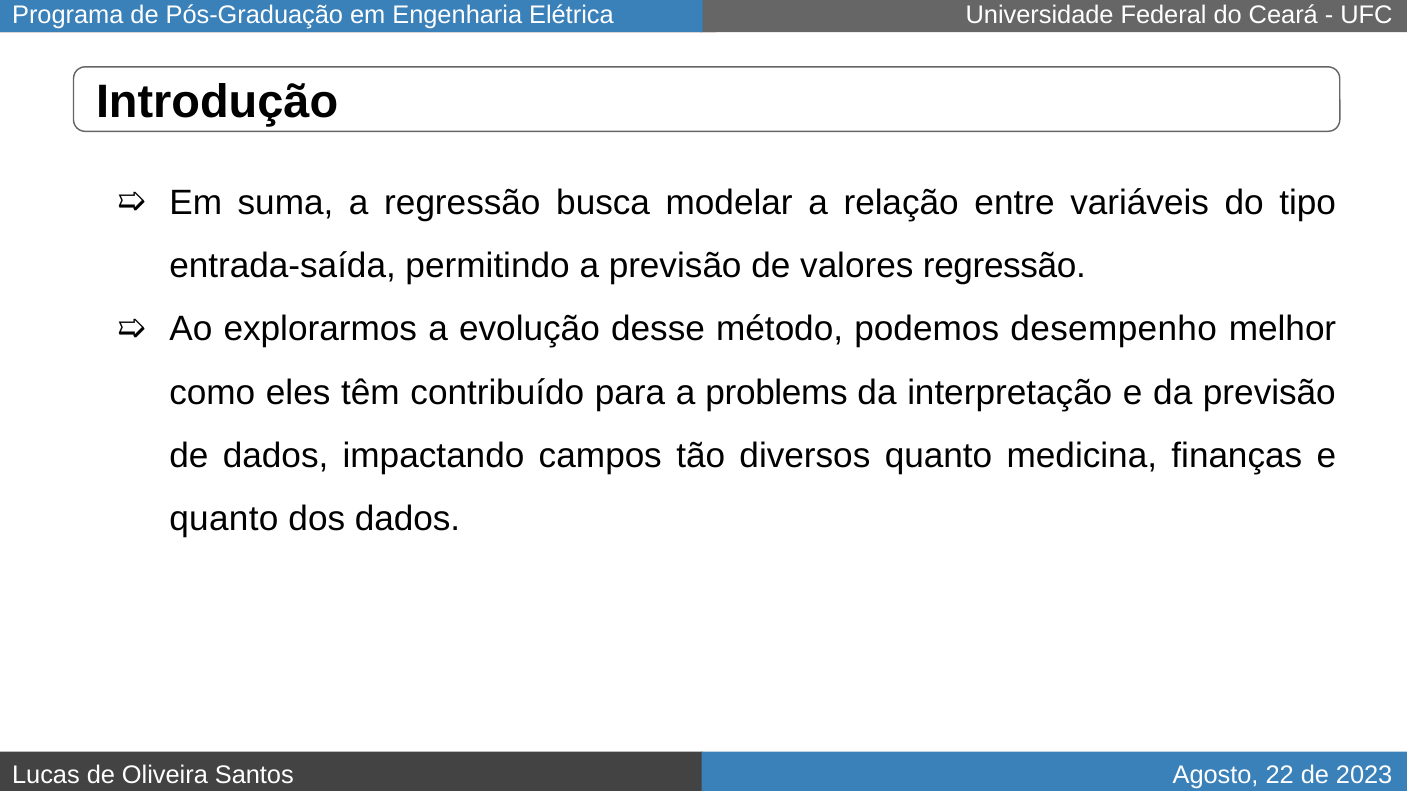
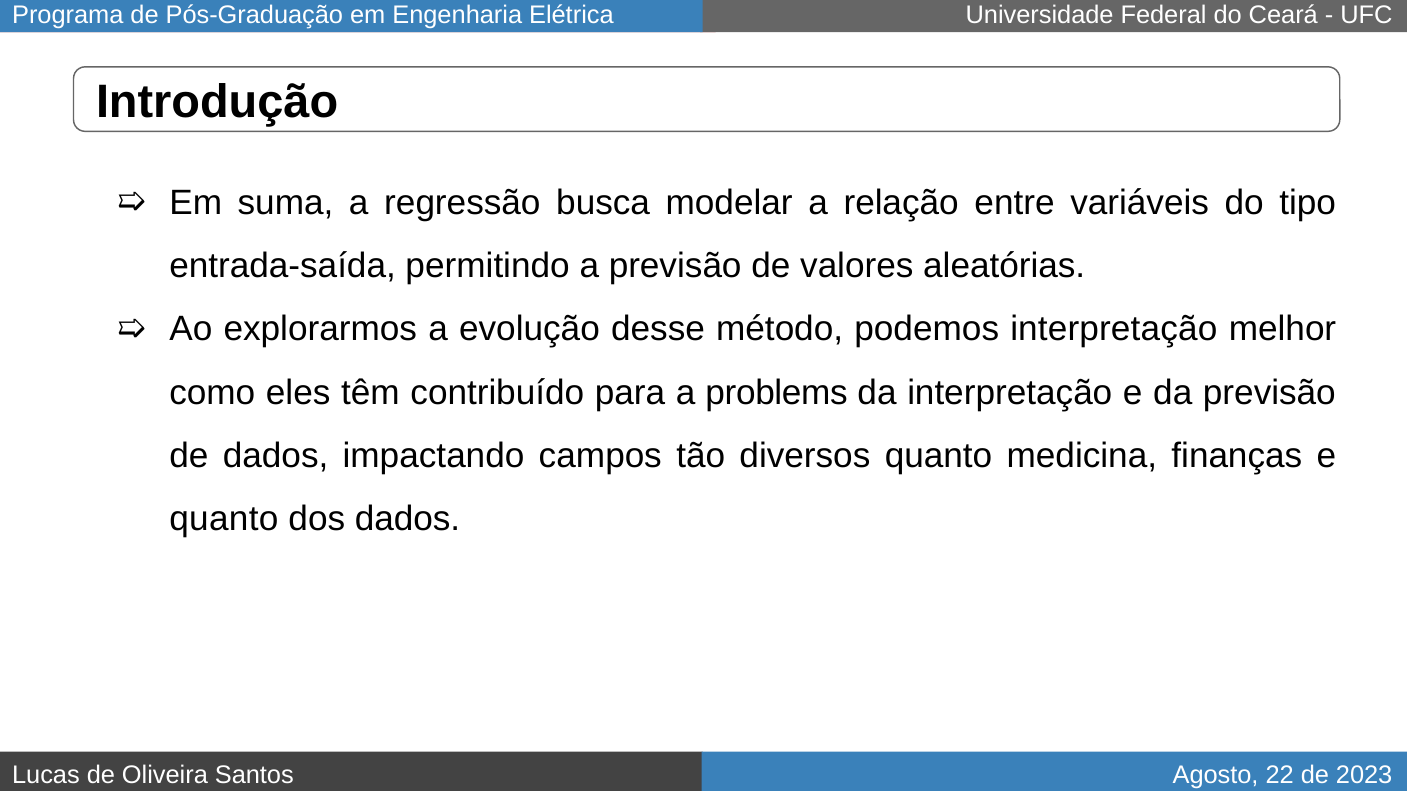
valores regressão: regressão -> aleatórias (1004, 266)
podemos desempenho: desempenho -> interpretação (1114, 330)
